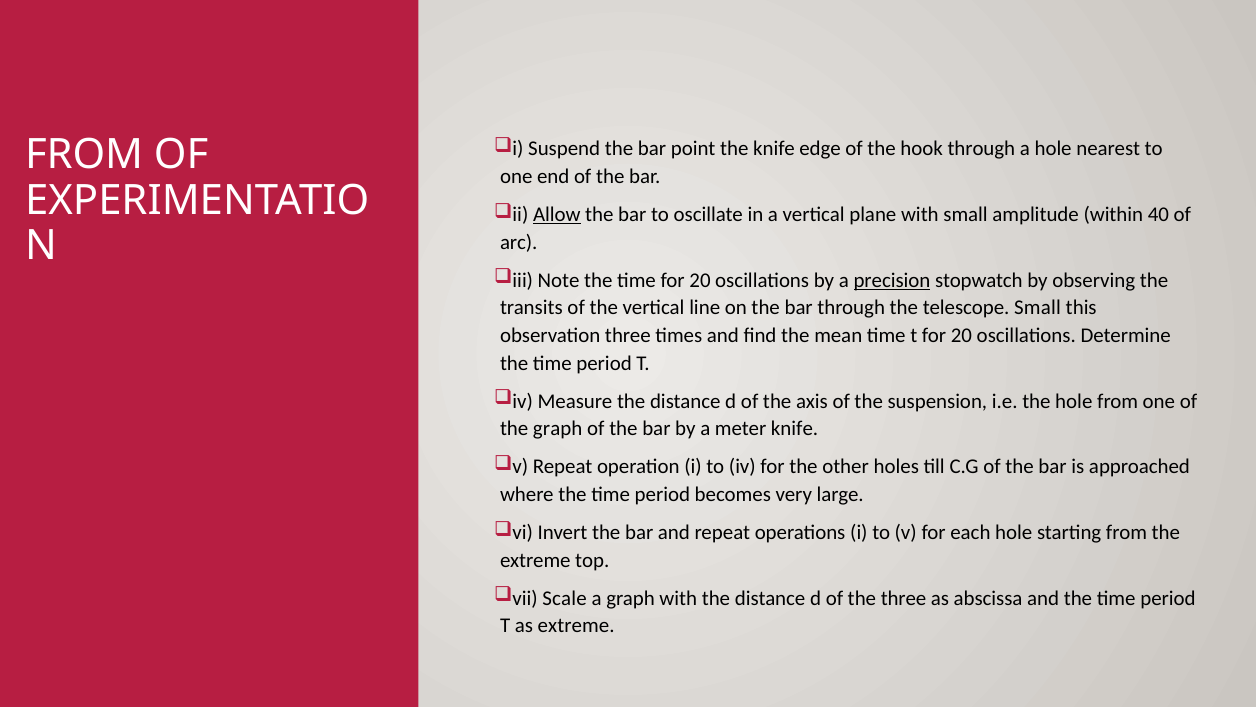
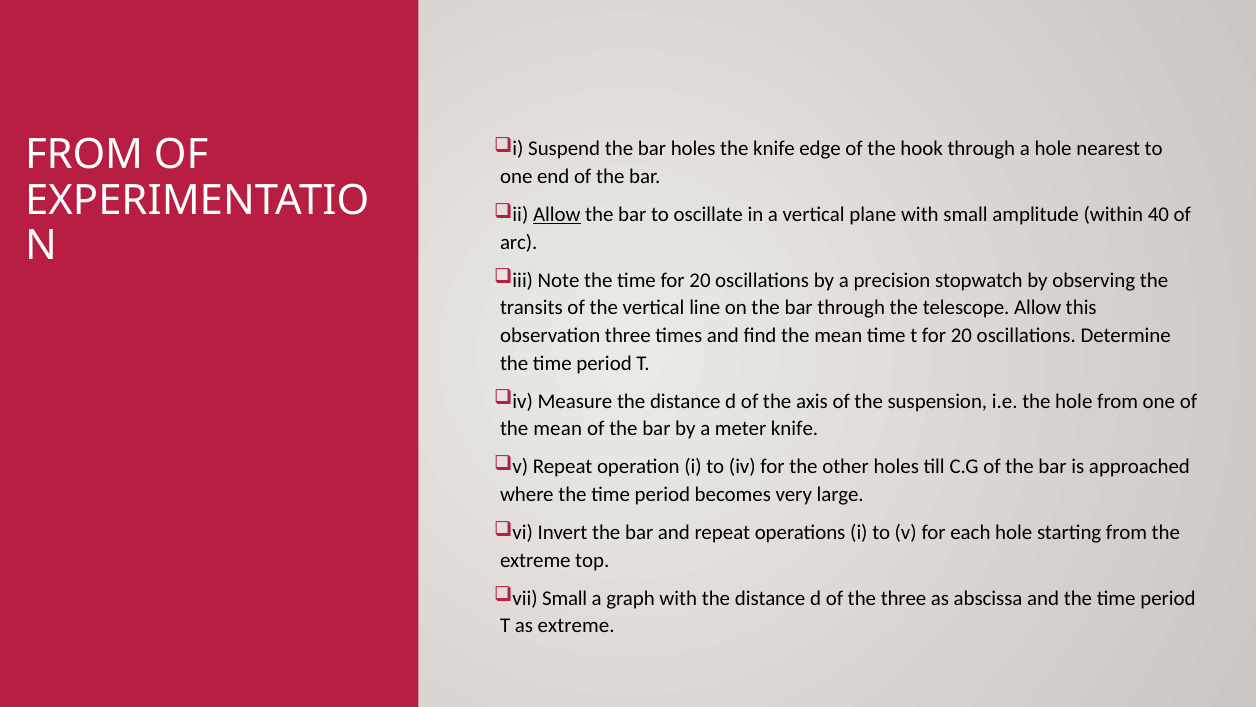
bar point: point -> holes (693, 149)
precision underline: present -> none (892, 280)
telescope Small: Small -> Allow (1038, 308)
graph: graph -> mean (558, 429)
Scale: Scale -> Small (565, 598)
